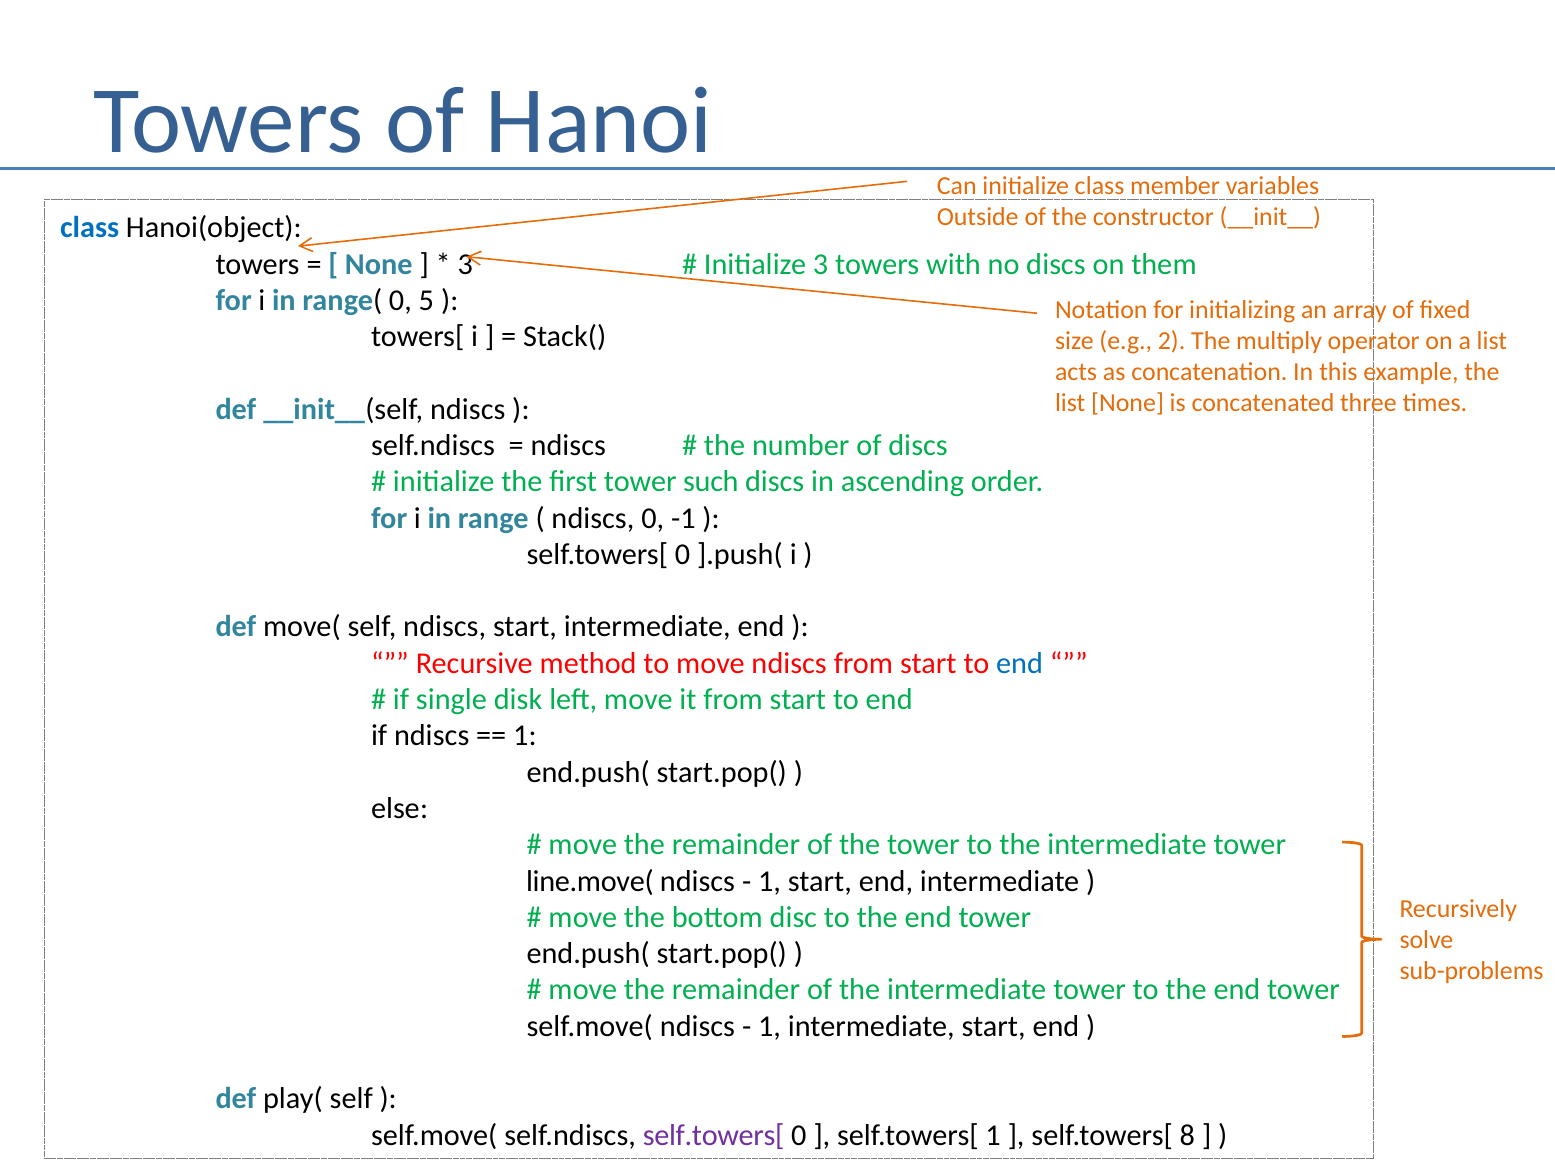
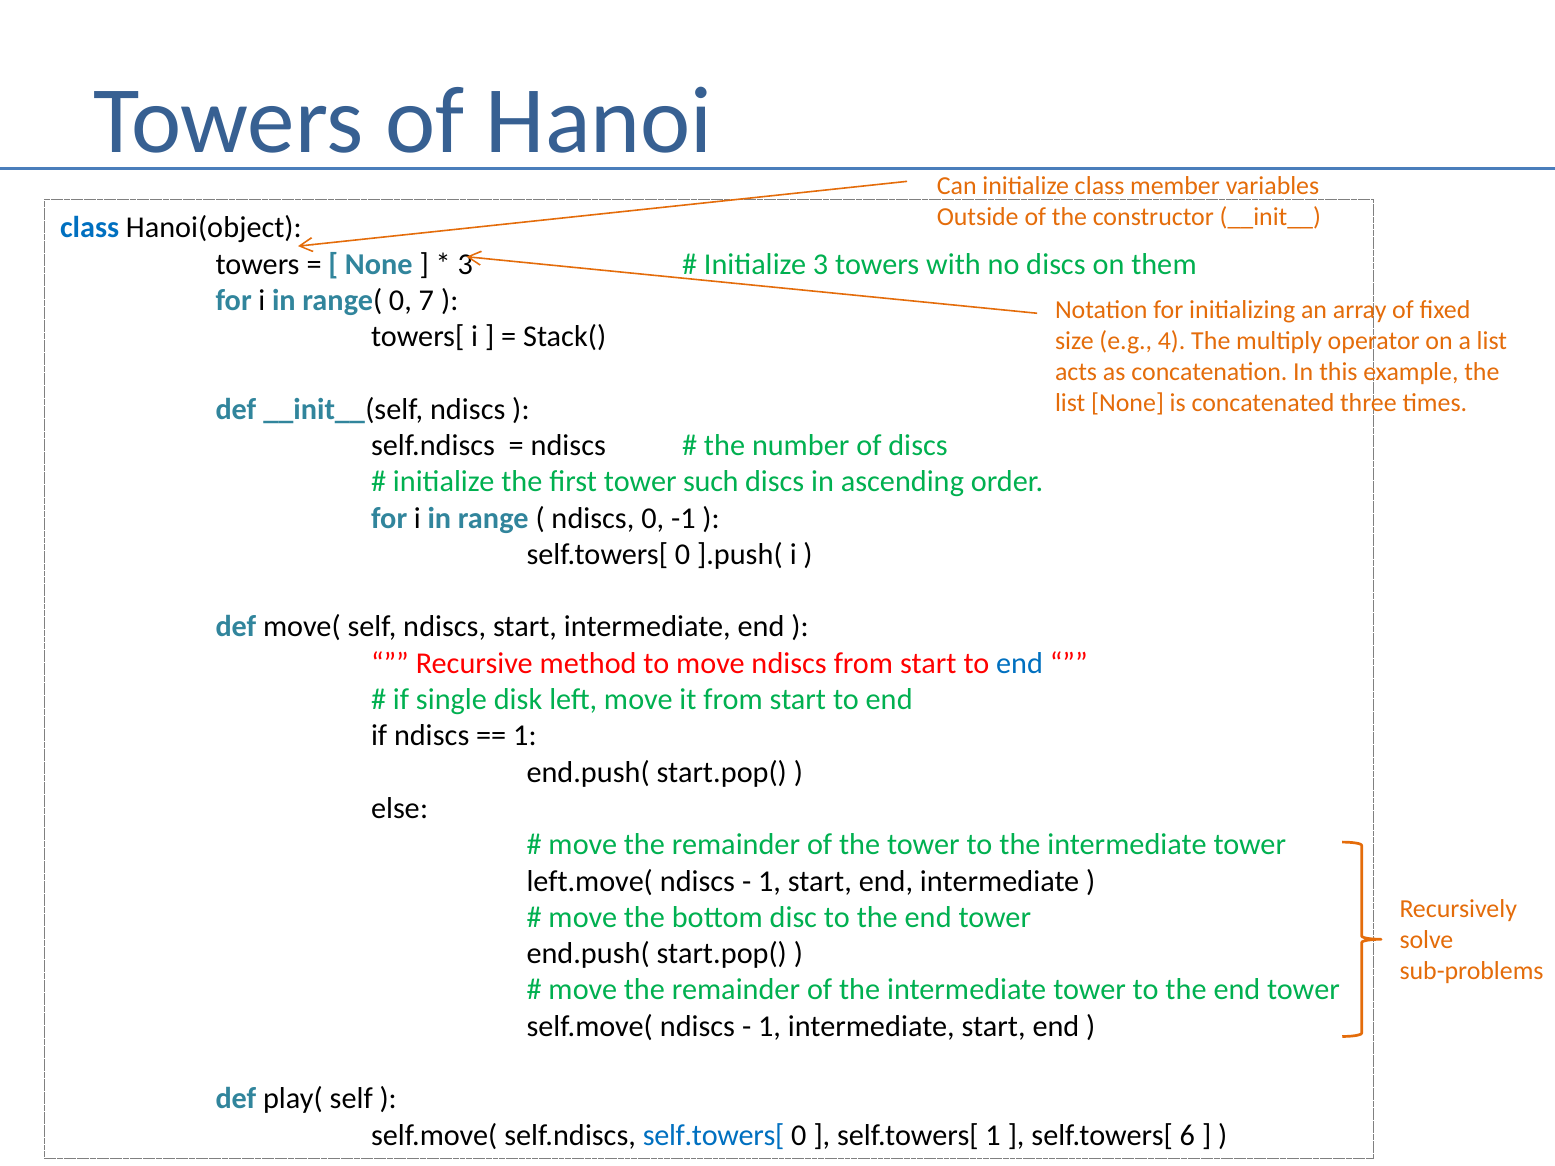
5: 5 -> 7 (426, 300)
2: 2 -> 4 (1172, 341)
line.move(: line.move( -> left.move( (590, 881)
self.towers[ colour: purple -> blue (714, 1135)
8: 8 -> 6 (1187, 1135)
